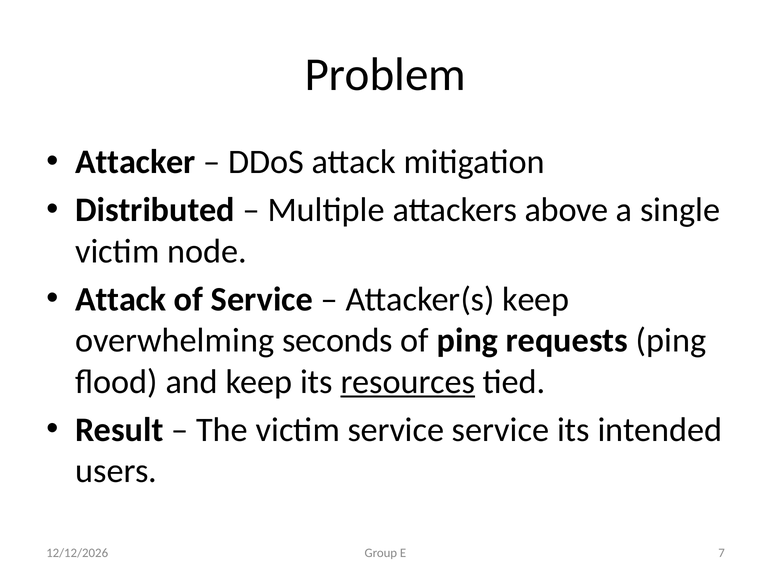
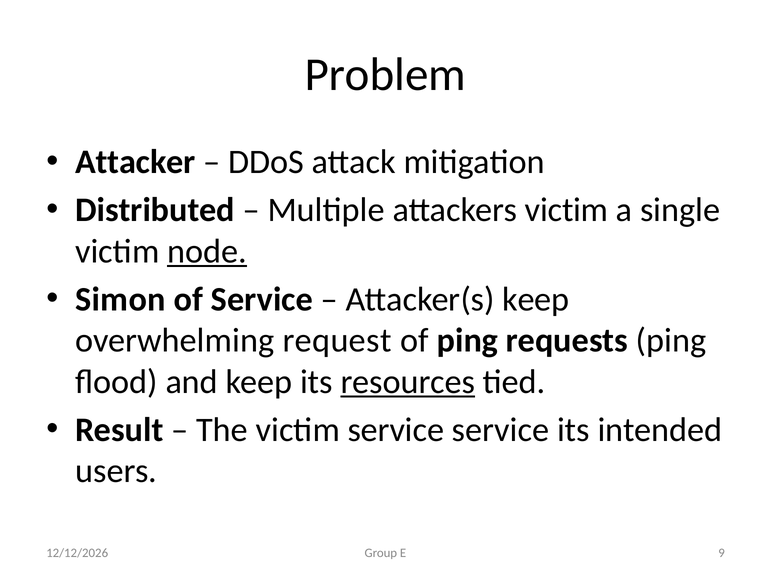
attackers above: above -> victim (567, 210)
node underline: none -> present (207, 251)
Attack: Attack -> Simon (120, 299)
seconds: seconds -> request (337, 340)
7: 7 -> 9 (722, 552)
